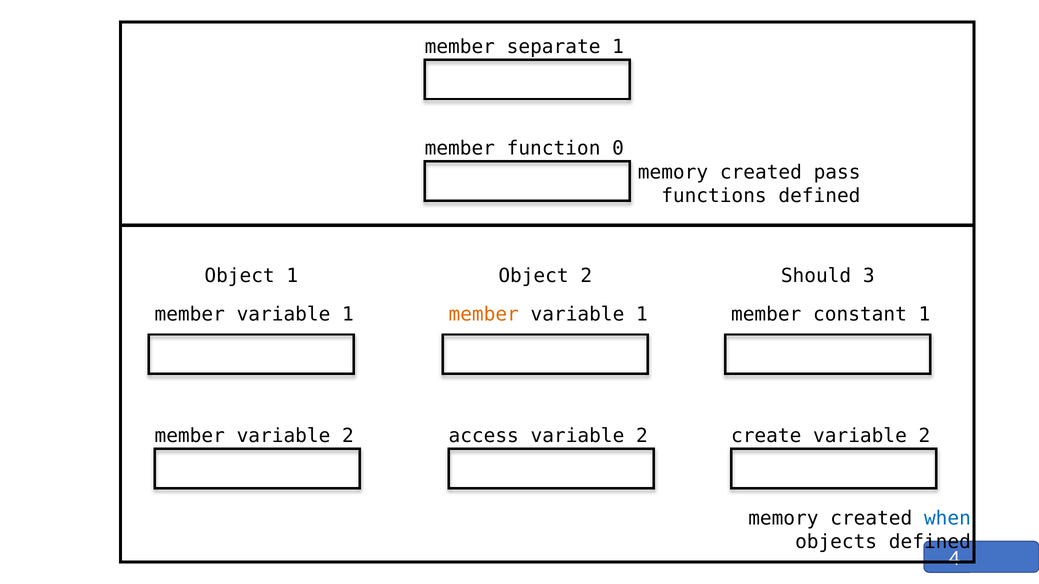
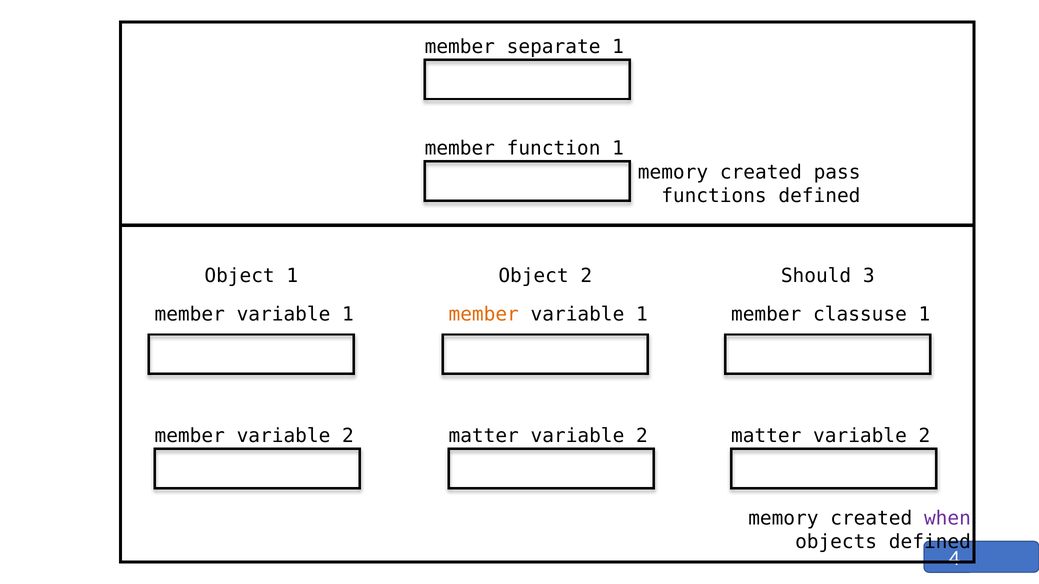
function 0: 0 -> 1 (618, 148)
constant: constant -> classuse (860, 315)
access: access -> matter (484, 436)
create: create -> matter (766, 436)
when colour: blue -> purple (947, 519)
